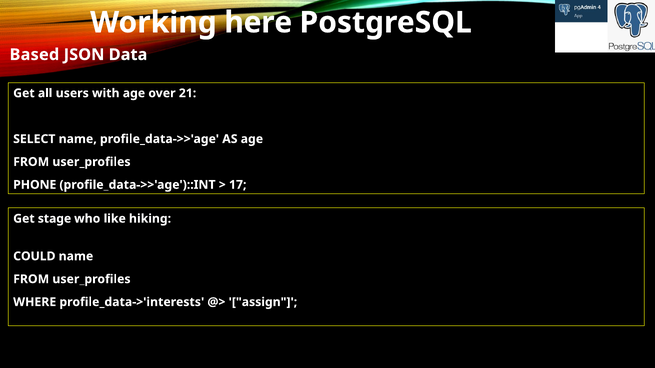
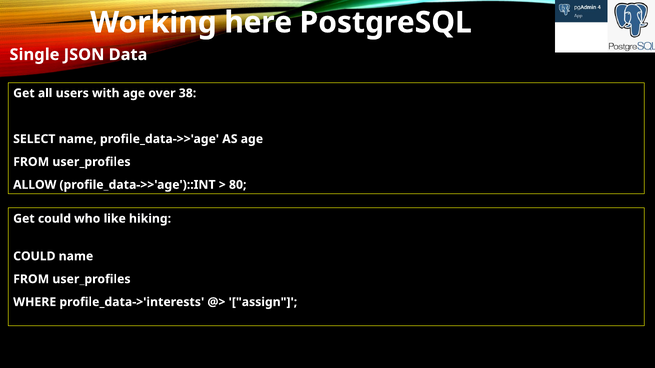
Based: Based -> Single (34, 55)
21: 21 -> 38 (188, 93)
PHONE: PHONE -> ALLOW (35, 185)
17: 17 -> 80 (238, 185)
Get stage: stage -> could (54, 219)
